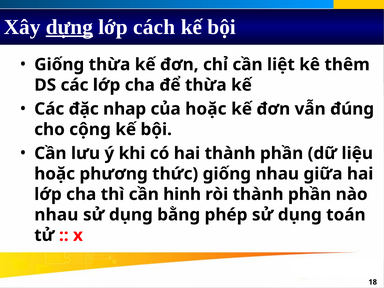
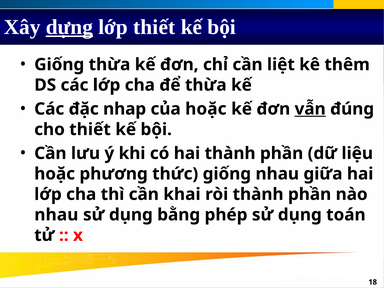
lớp cách: cách -> thiết (154, 27)
vẫn underline: none -> present (310, 109)
cho cộng: cộng -> thiết (90, 129)
hinh: hinh -> khai (182, 194)
